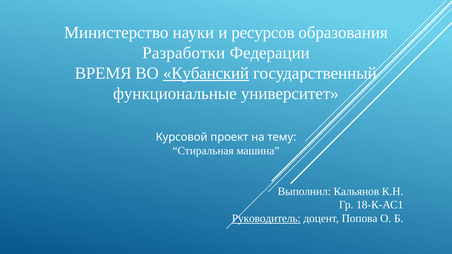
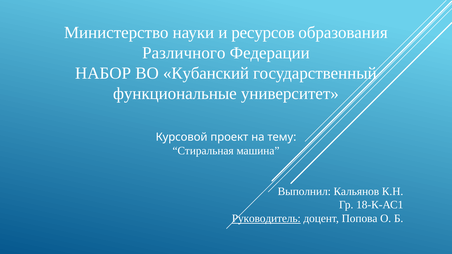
Разработки: Разработки -> Различного (184, 53)
ВРЕМЯ: ВРЕМЯ -> НАБОР (103, 73)
Кубанский underline: present -> none (206, 73)
